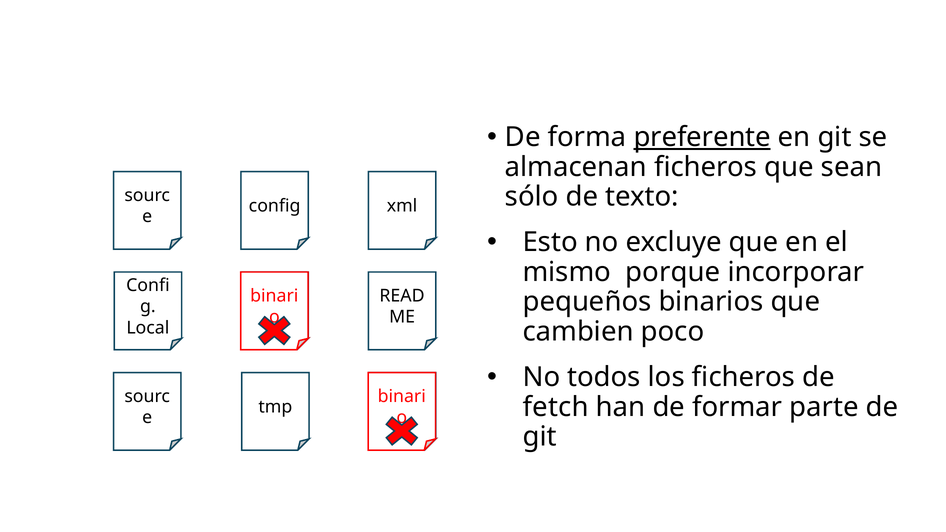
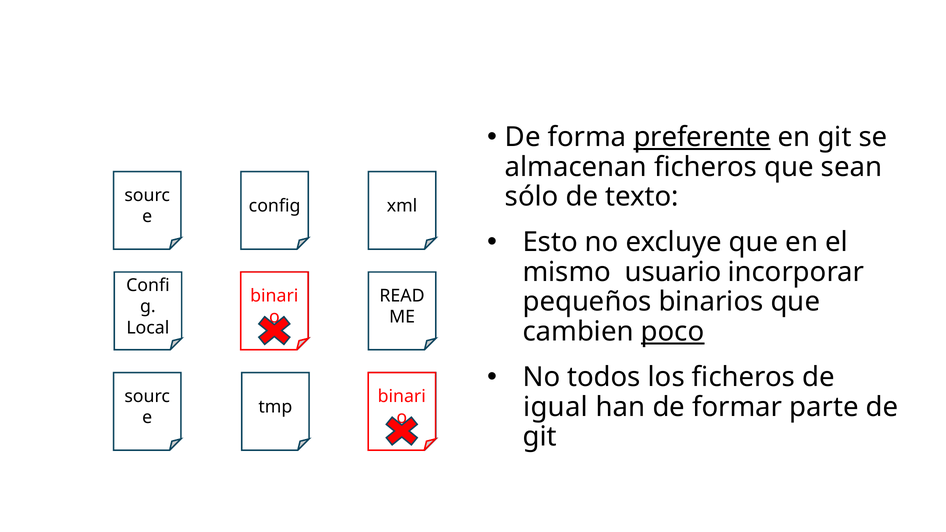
porque: porque -> usuario (673, 272)
poco underline: none -> present (673, 332)
fetch: fetch -> igual (556, 407)
